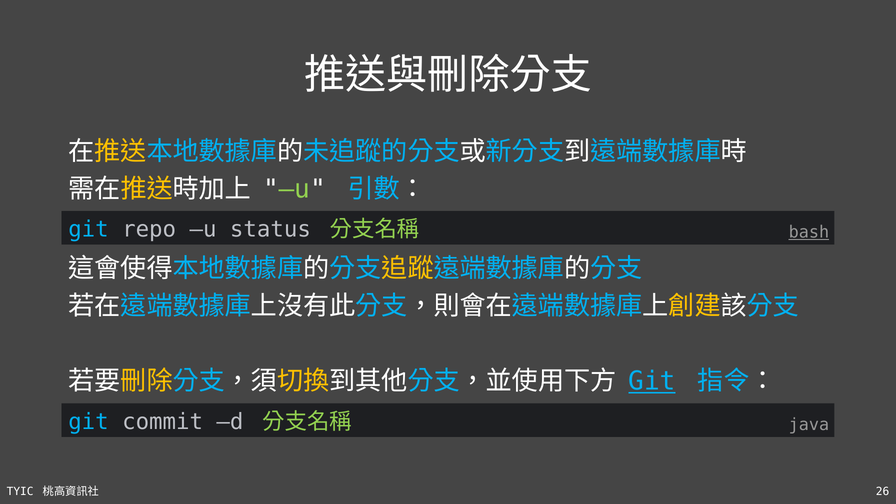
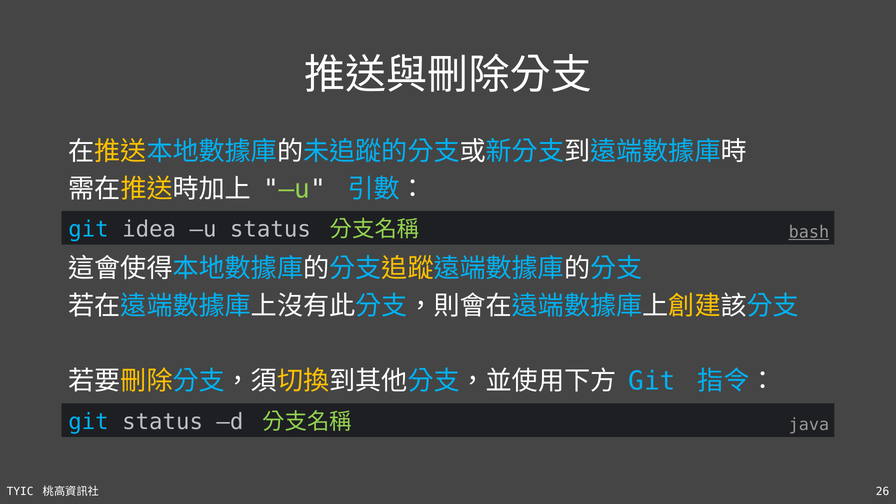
repo: repo -> idea (149, 229)
Git underline: present -> none (652, 381)
git commit: commit -> status (163, 422)
